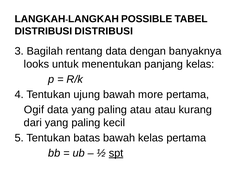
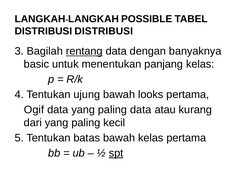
rentang underline: none -> present (84, 51)
looks: looks -> basic (36, 64)
more: more -> looks (151, 95)
paling atau: atau -> data (141, 110)
